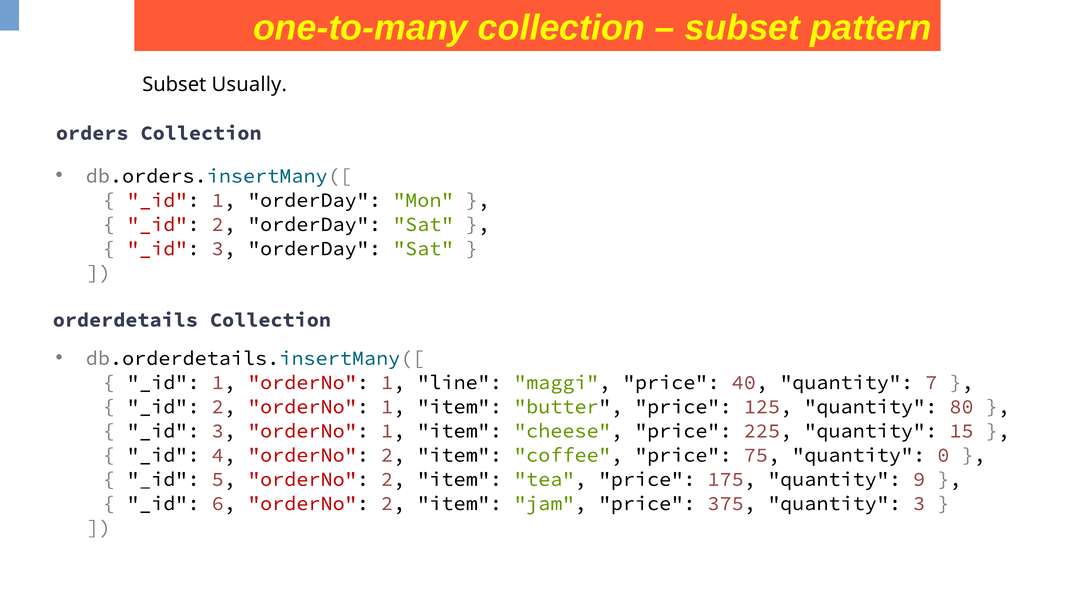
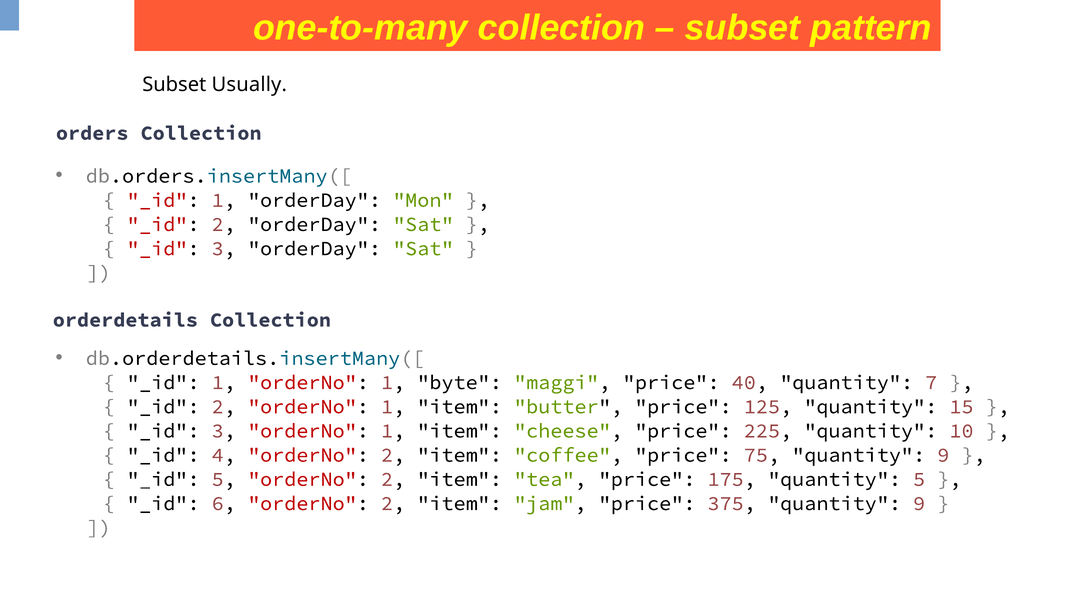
line: line -> byte (460, 382)
80: 80 -> 15 (961, 406)
15: 15 -> 10 (961, 431)
75 quantity 0: 0 -> 9 (943, 455)
quantity 9: 9 -> 5 (919, 479)
375 quantity 3: 3 -> 9 (919, 503)
